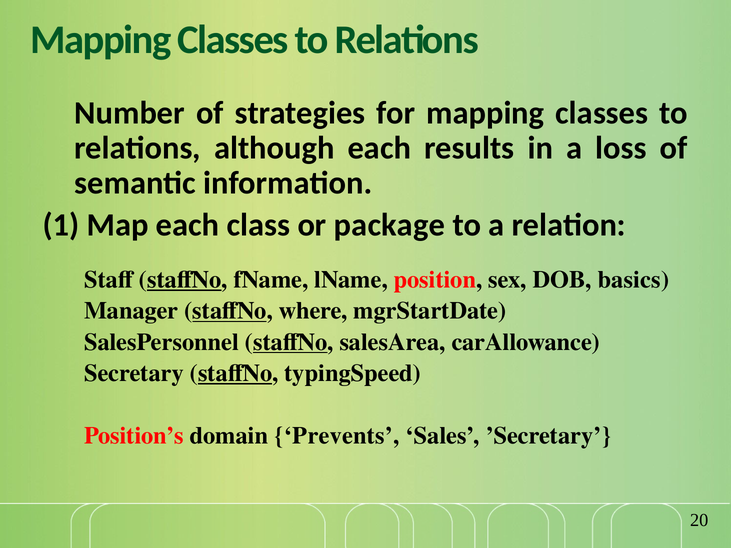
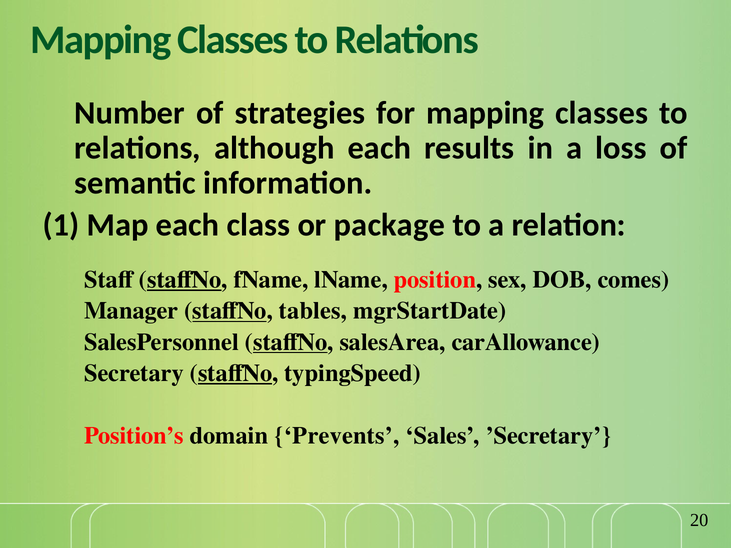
basics: basics -> comes (633, 280)
where: where -> tables (313, 311)
